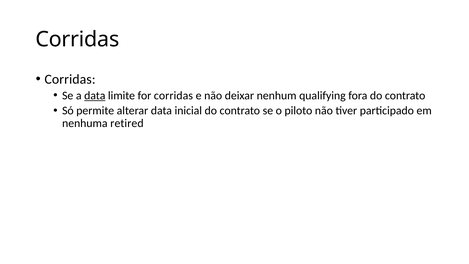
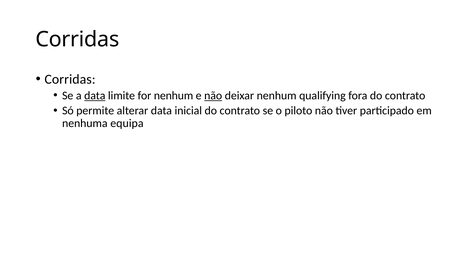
for corridas: corridas -> nenhum (174, 95)
não underline: none -> present (213, 95)
retired: retired -> equipa (127, 123)
